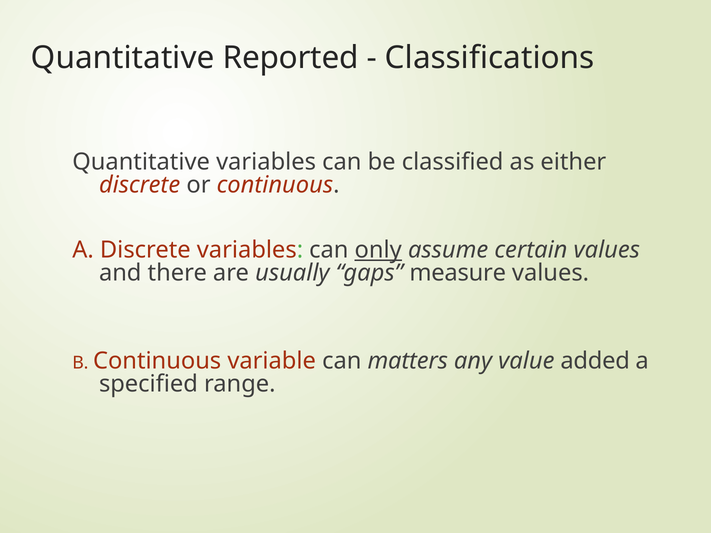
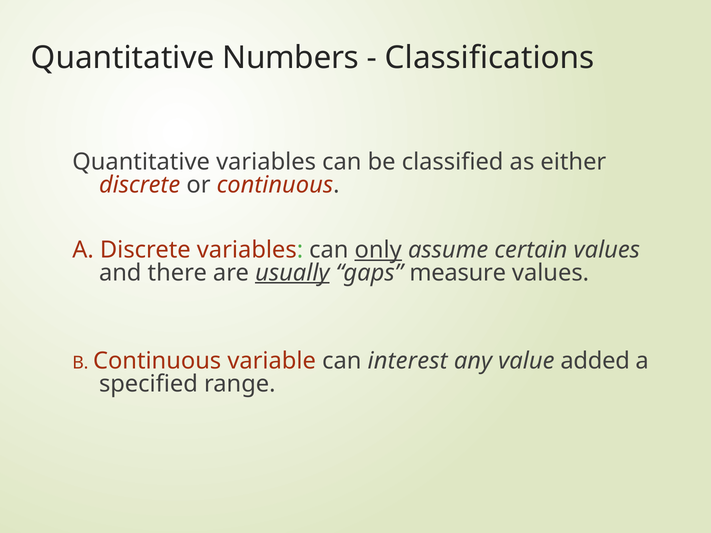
Reported: Reported -> Numbers (291, 58)
usually underline: none -> present (292, 273)
matters: matters -> interest (408, 361)
